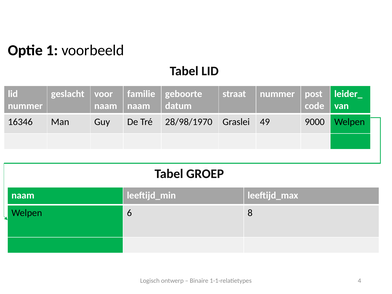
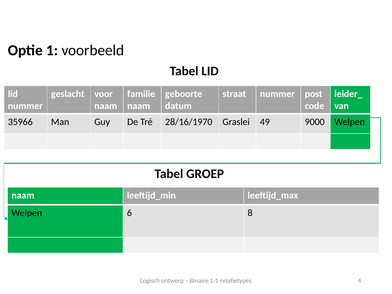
16346: 16346 -> 35966 (20, 122)
28/98/1970: 28/98/1970 -> 28/16/1970 (189, 122)
